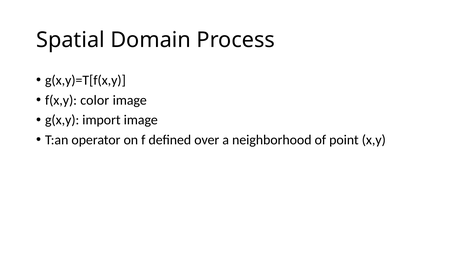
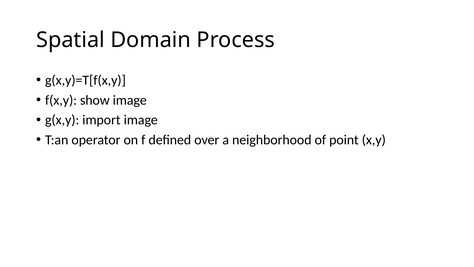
color: color -> show (95, 100)
